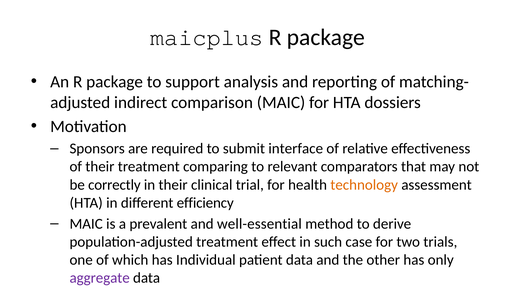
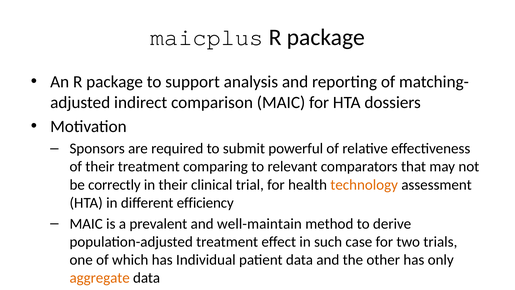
interface: interface -> powerful (296, 148)
well-essential: well-essential -> well-maintain (259, 224)
aggregate colour: purple -> orange (100, 278)
